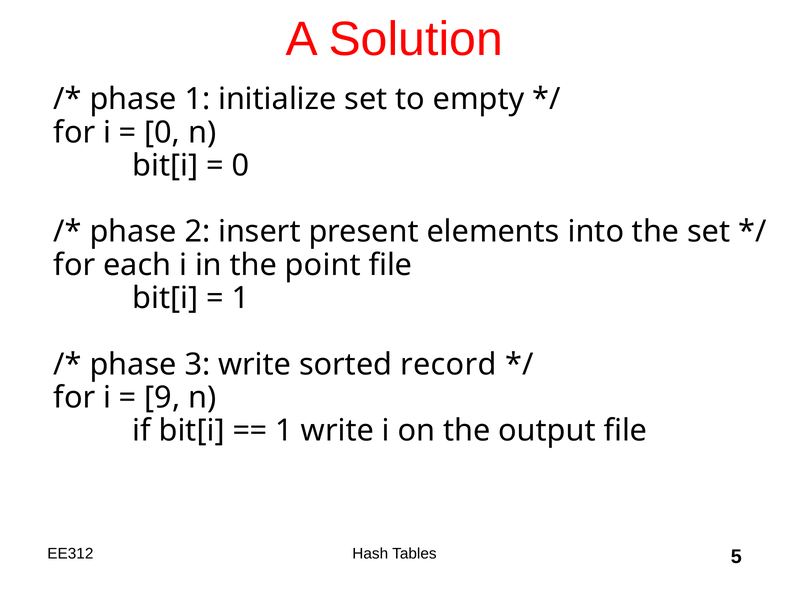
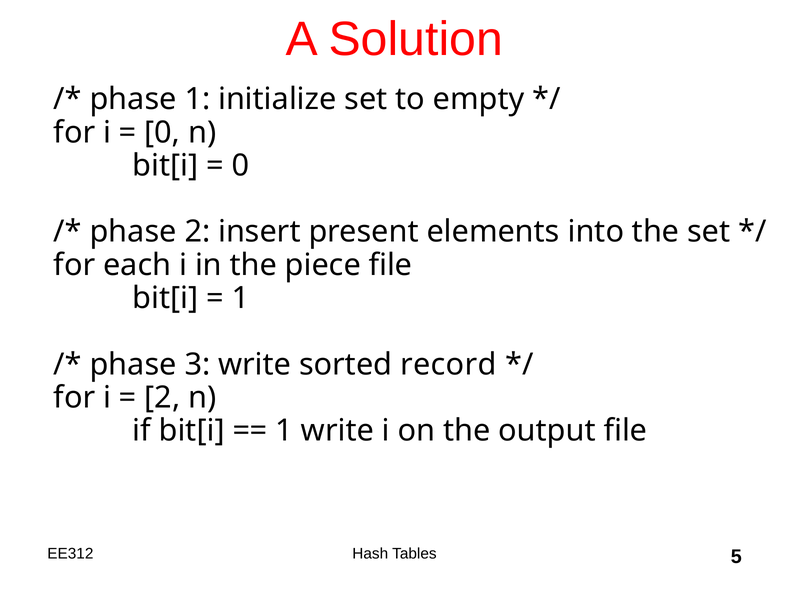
point: point -> piece (323, 265)
9: 9 -> 2 (162, 397)
